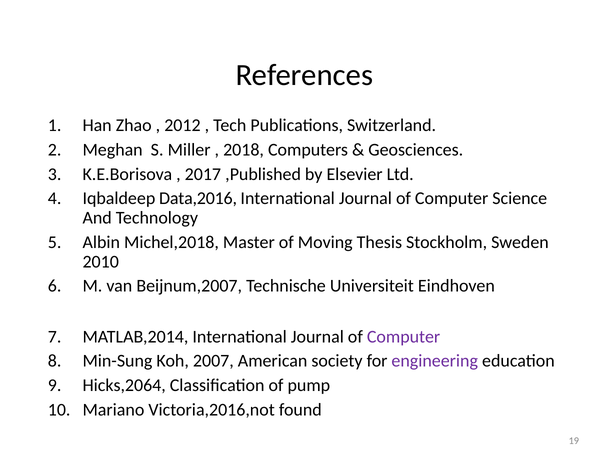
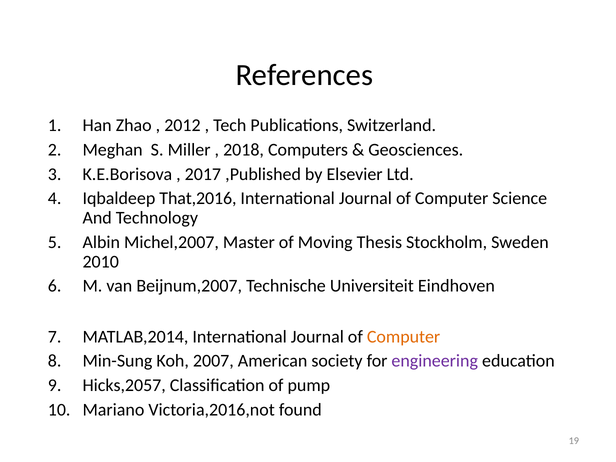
Data,2016: Data,2016 -> That,2016 (198, 198)
Michel,2018: Michel,2018 -> Michel,2007 (172, 242)
Computer colour: purple -> orange (404, 337)
Hicks,2064: Hicks,2064 -> Hicks,2057 (124, 385)
